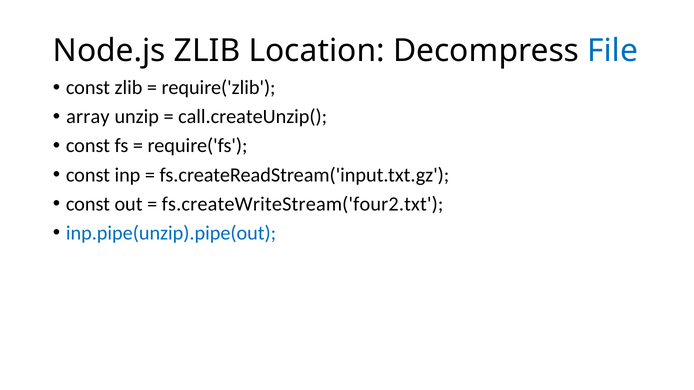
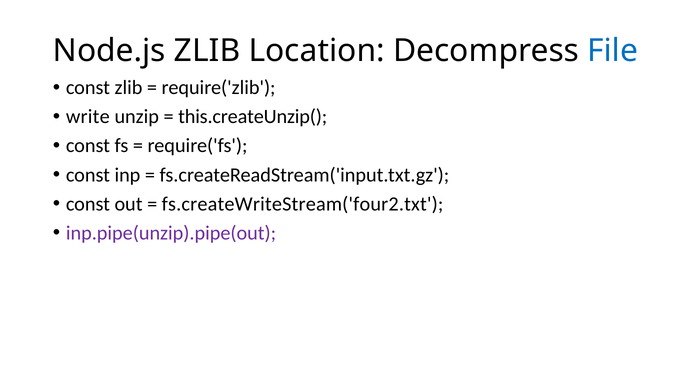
array: array -> write (88, 117)
call.createUnzip(: call.createUnzip( -> this.createUnzip( (253, 117)
inp.pipe(unzip).pipe(out colour: blue -> purple (171, 233)
